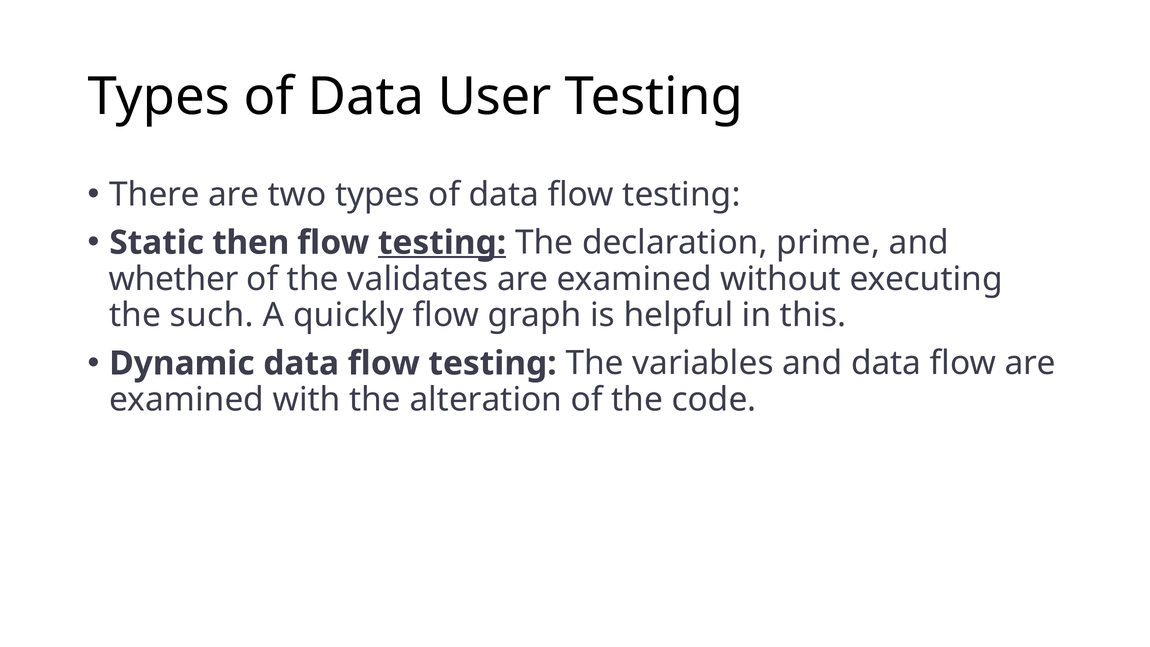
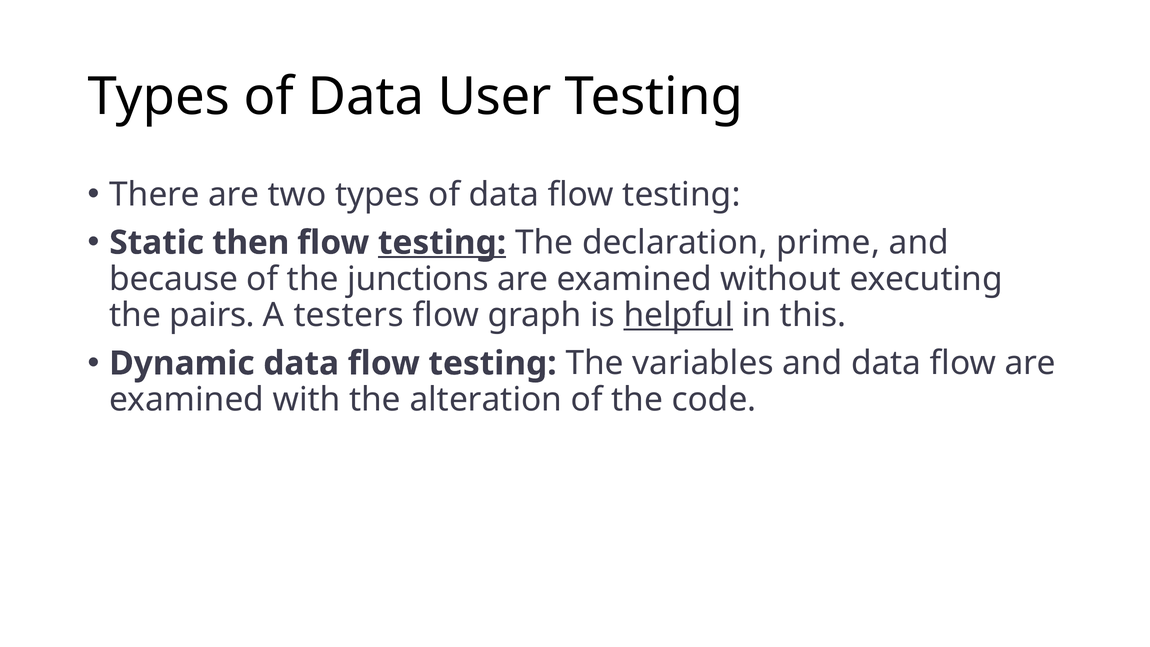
whether: whether -> because (174, 279)
validates: validates -> junctions (418, 279)
such: such -> pairs (212, 315)
quickly: quickly -> testers (349, 315)
helpful underline: none -> present (678, 315)
